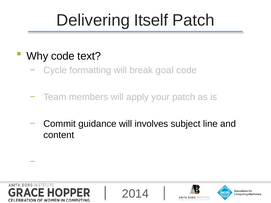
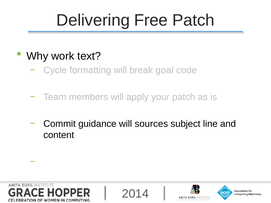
Itself: Itself -> Free (151, 20)
Why code: code -> work (63, 56)
involves: involves -> sources (151, 124)
